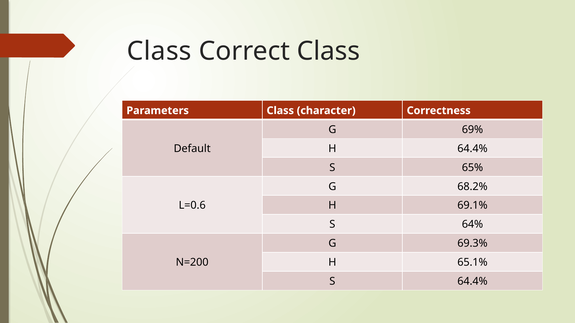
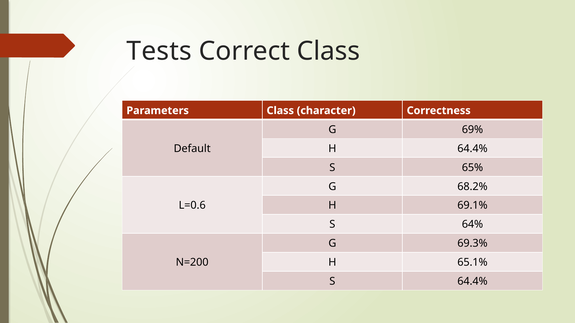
Class: Class -> Tests (159, 51)
